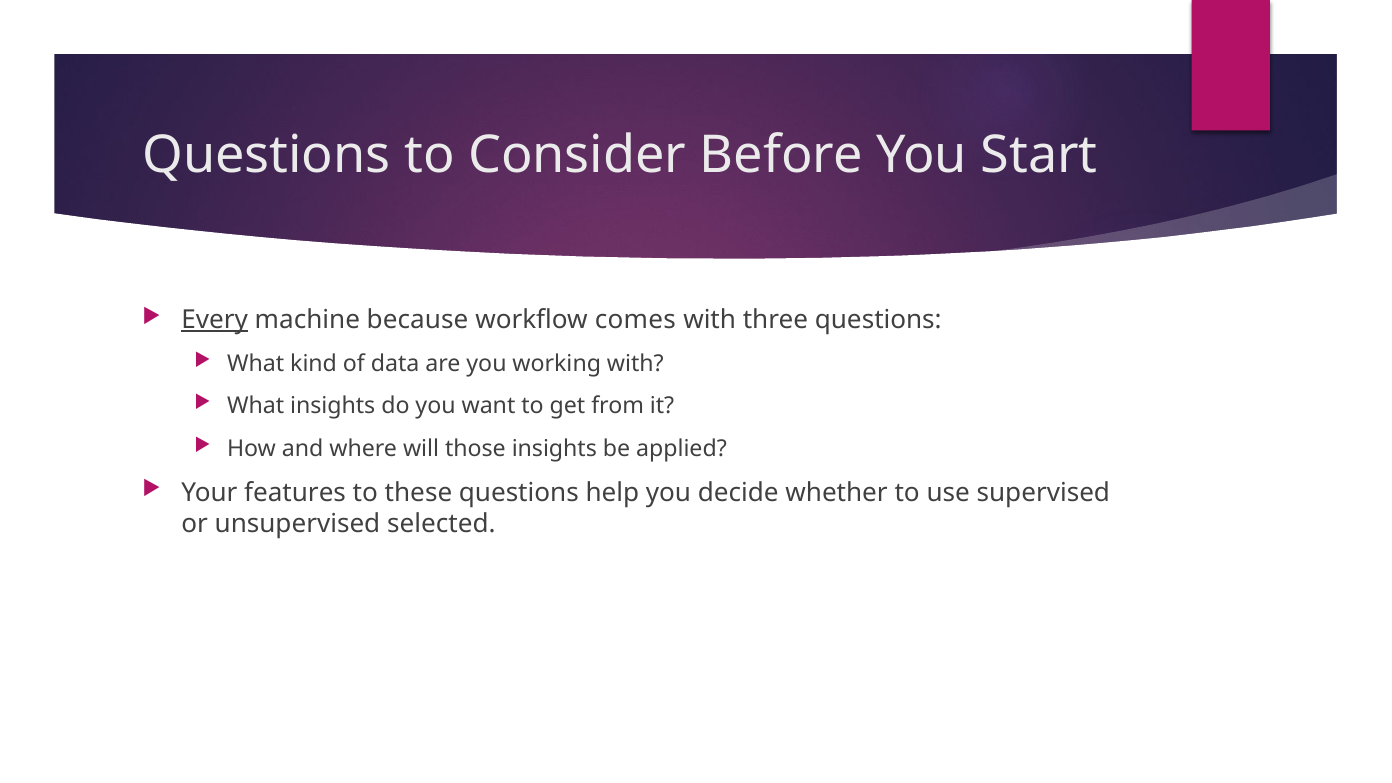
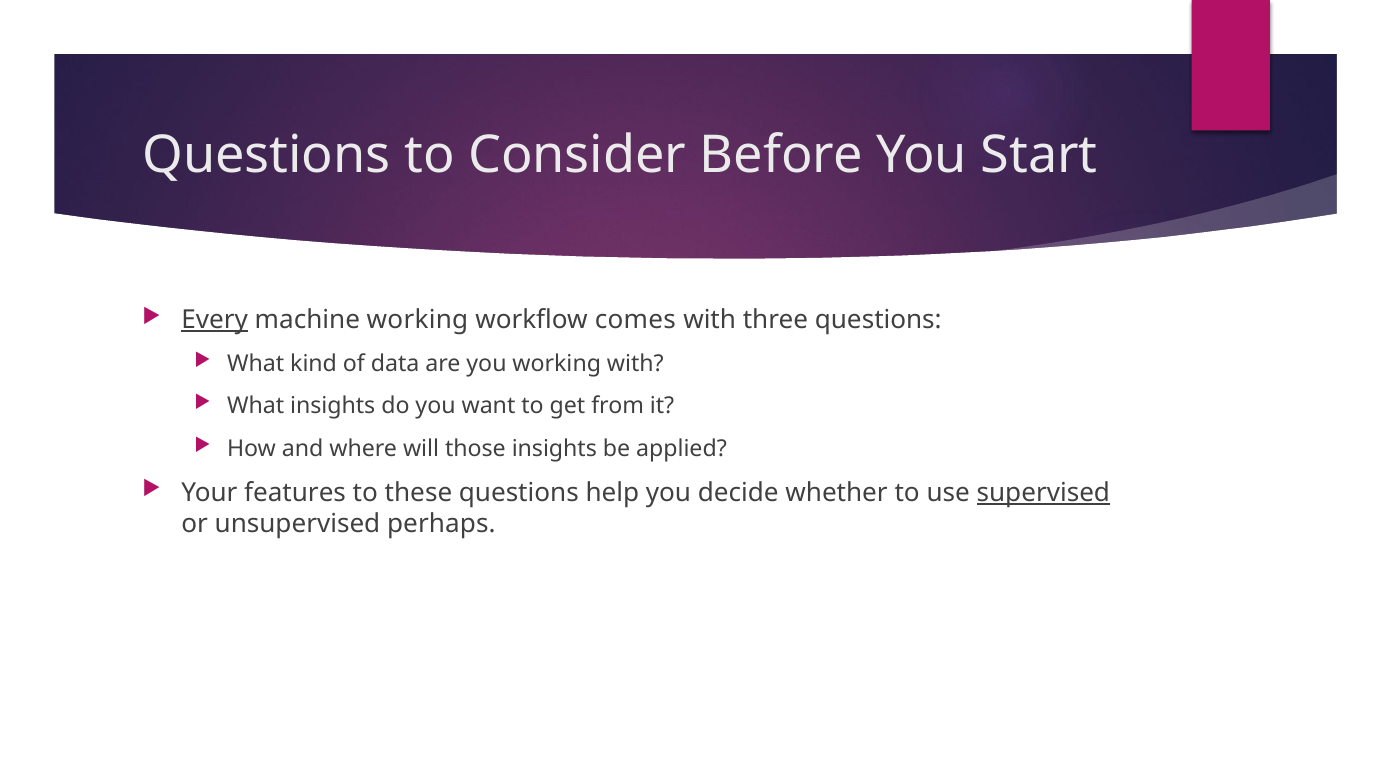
machine because: because -> working (417, 320)
supervised underline: none -> present (1043, 493)
selected: selected -> perhaps (441, 524)
